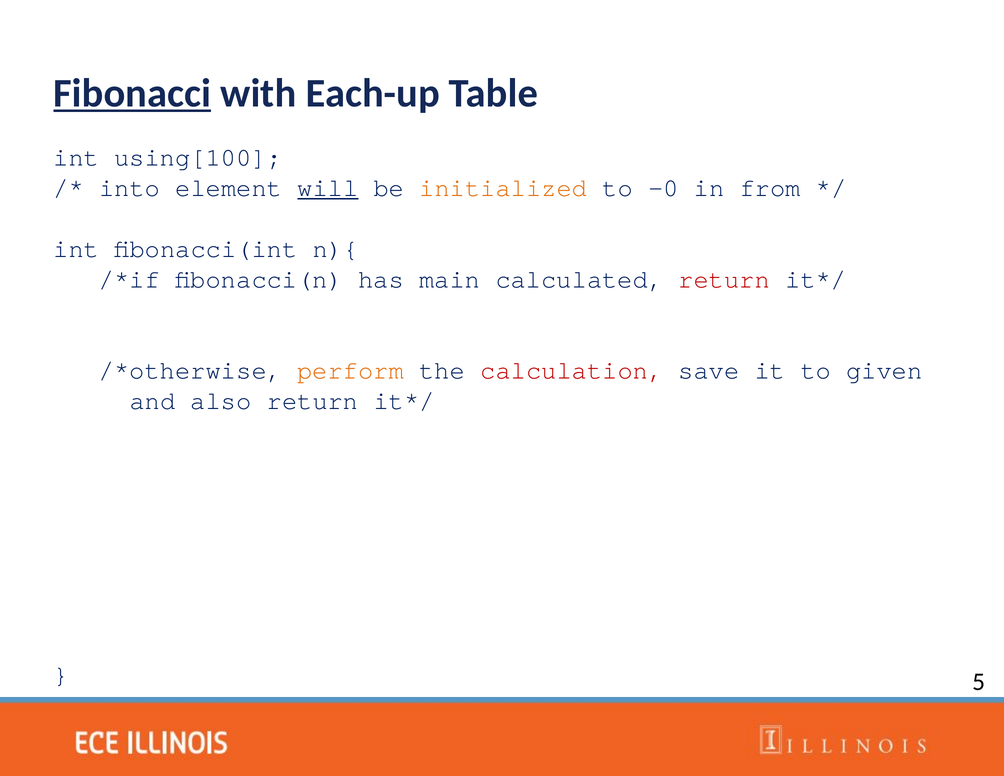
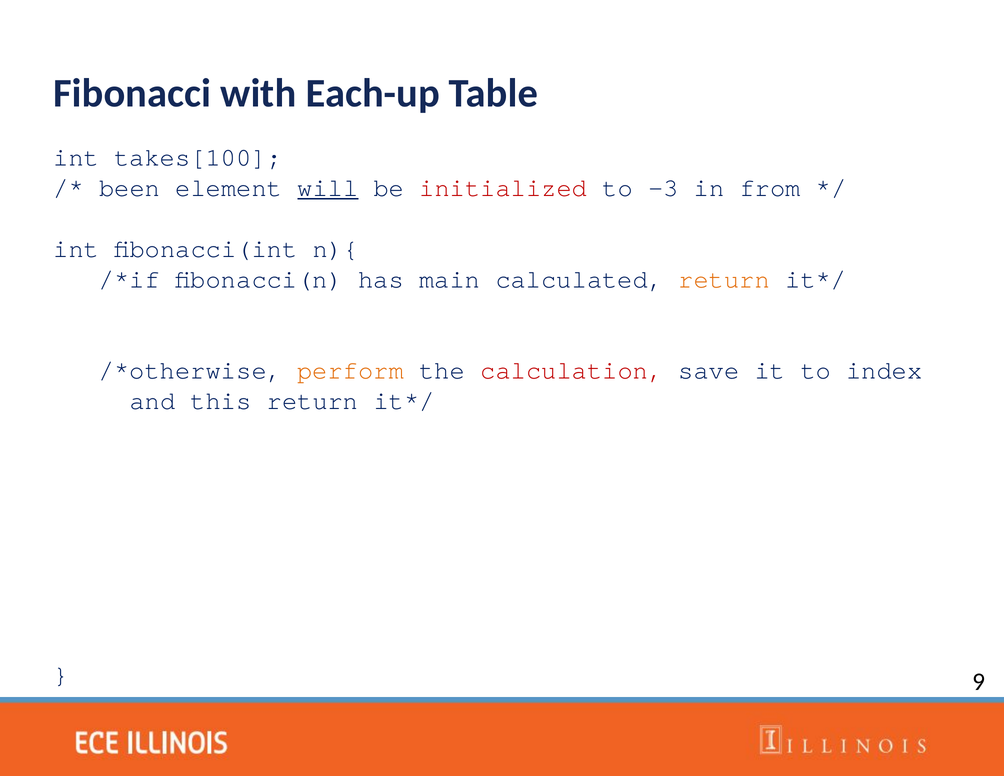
Fibonacci underline: present -> none (132, 93)
using[100: using[100 -> takes[100 (198, 157)
into: into -> been (130, 188)
initialized colour: orange -> red (503, 188)
-0: -0 -> -3 (663, 188)
return colour: red -> orange (724, 279)
given: given -> index (884, 371)
also: also -> this (221, 401)
5: 5 -> 9 (979, 682)
